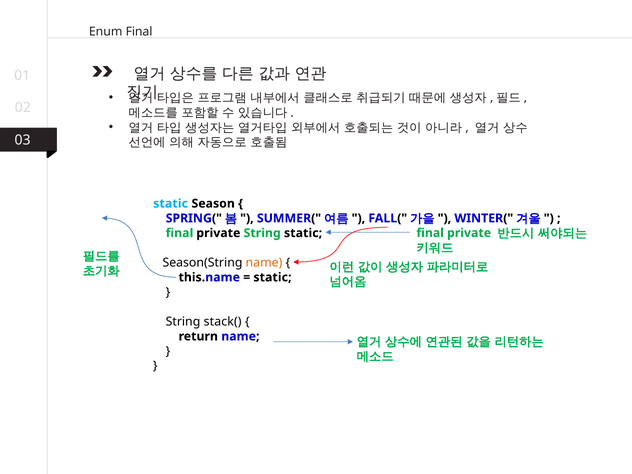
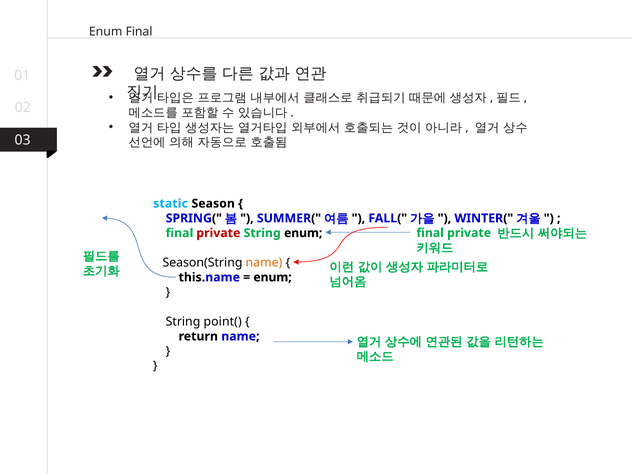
private colour: black -> red (218, 233)
String static: static -> enum (303, 233)
static: static -> enum (273, 277)
stack(: stack( -> point( (223, 322)
